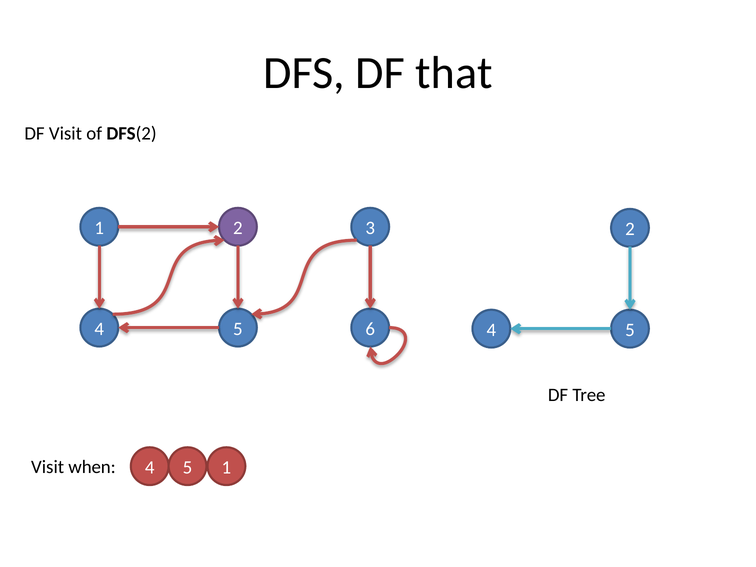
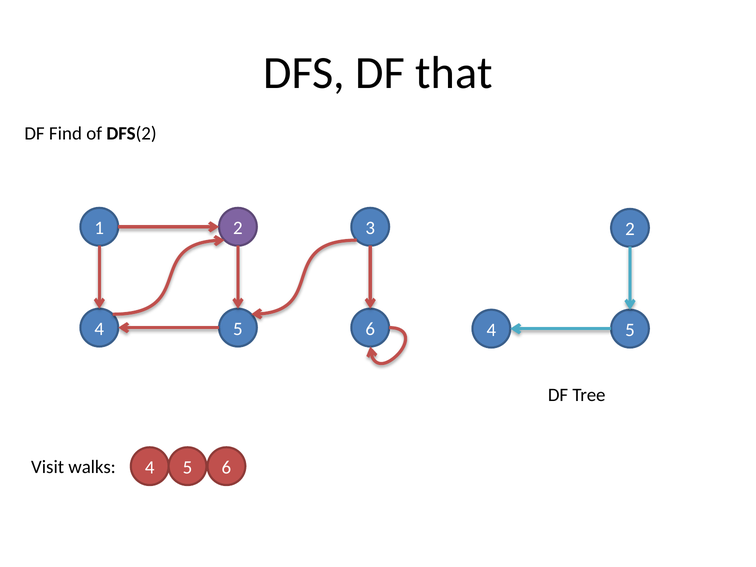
DF Visit: Visit -> Find (65, 134)
when: when -> walks (92, 467)
1: 1 -> 6 (226, 467)
